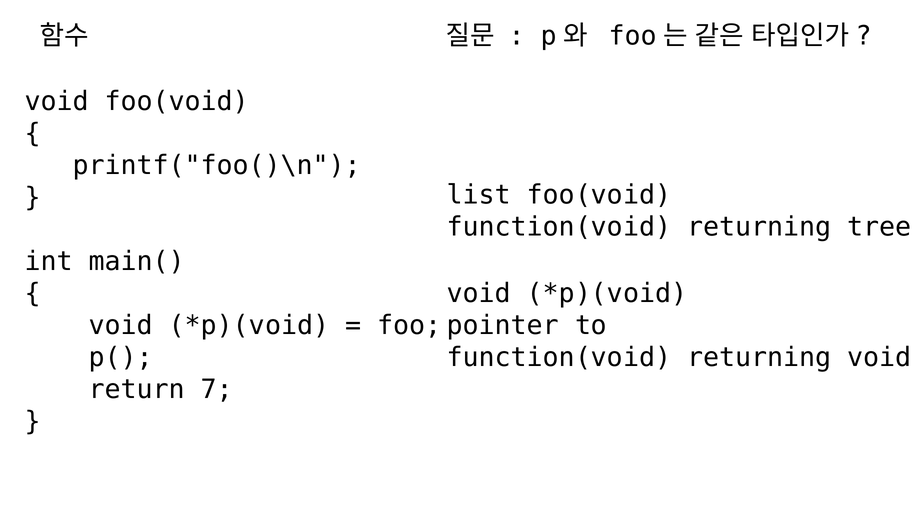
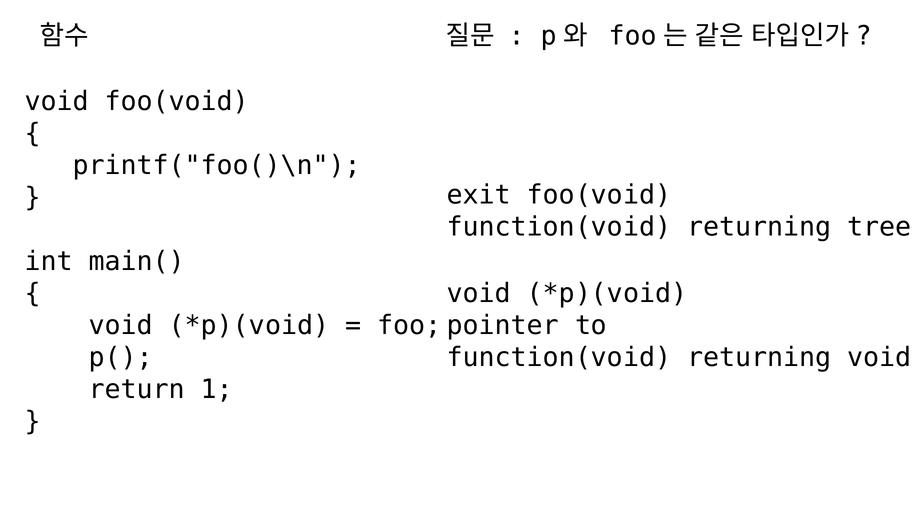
list: list -> exit (479, 195)
7: 7 -> 1 (217, 390)
